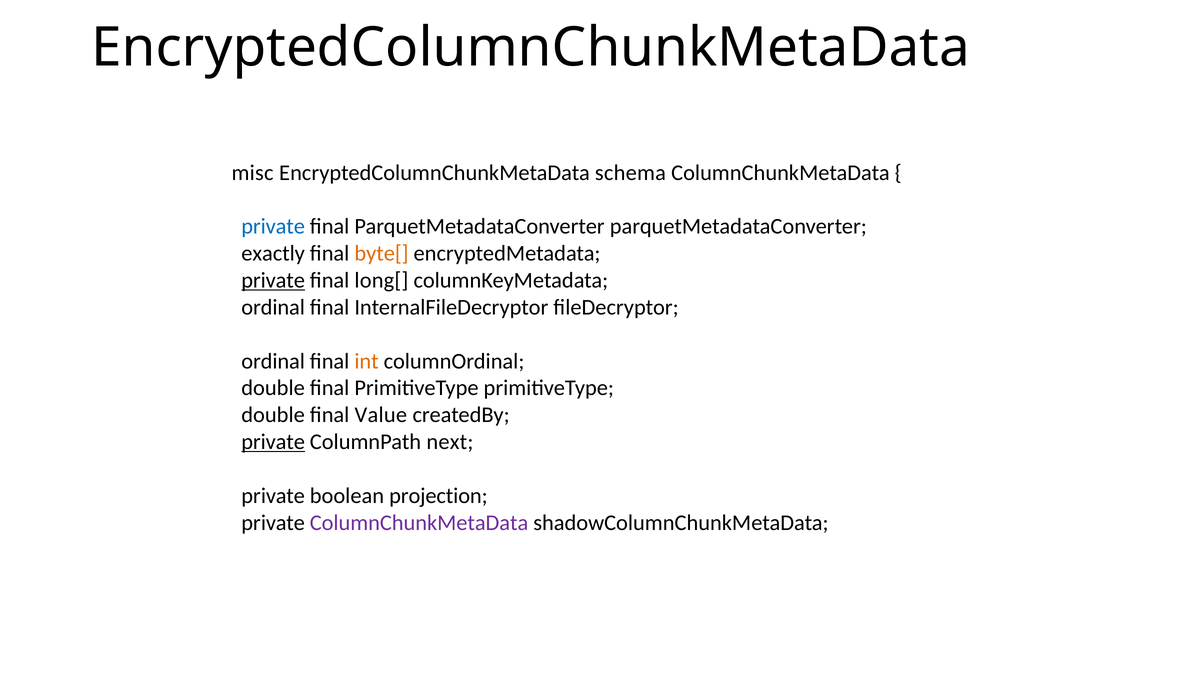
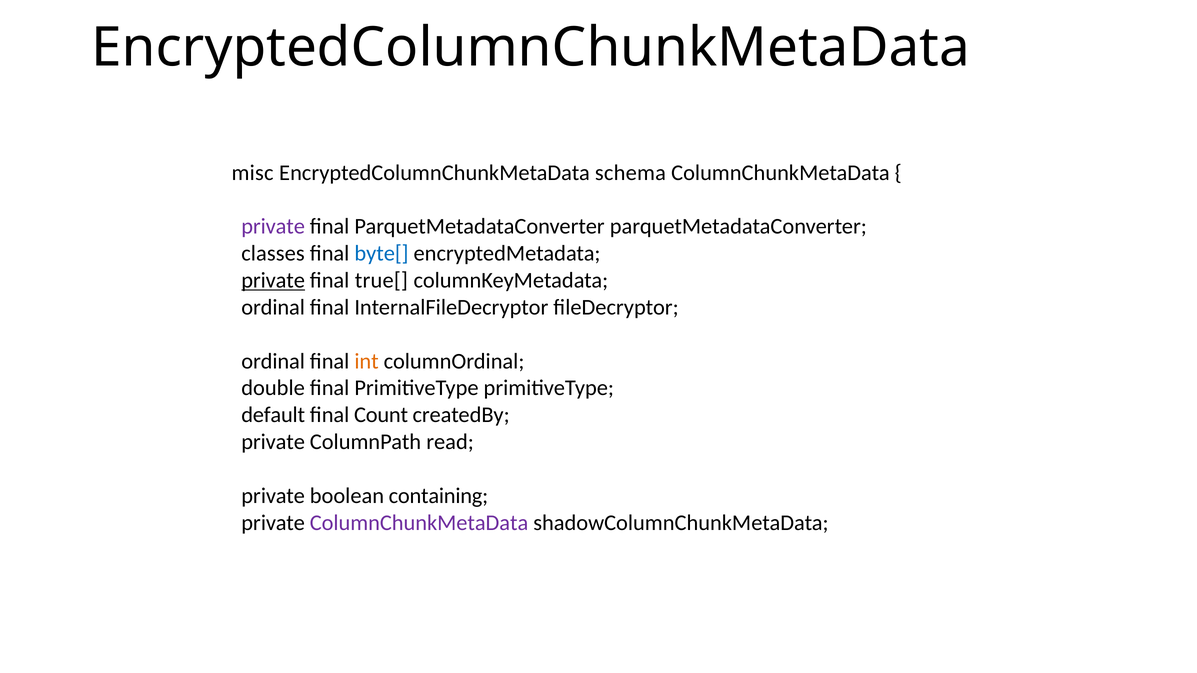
private colour: blue -> purple (273, 227)
exactly: exactly -> classes (273, 254)
byte[ colour: orange -> blue (382, 254)
long[: long[ -> true[ (381, 280)
double: double -> default (273, 415)
Value: Value -> Count (381, 415)
private underline: present -> none (273, 442)
next: next -> read (450, 442)
projection: projection -> containing (438, 496)
